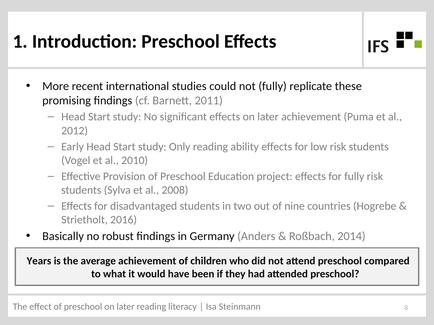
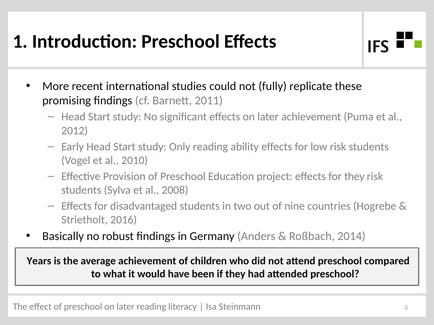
for fully: fully -> they (354, 177)
